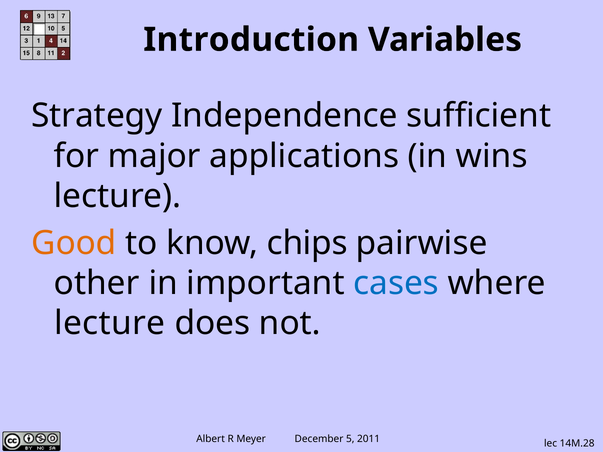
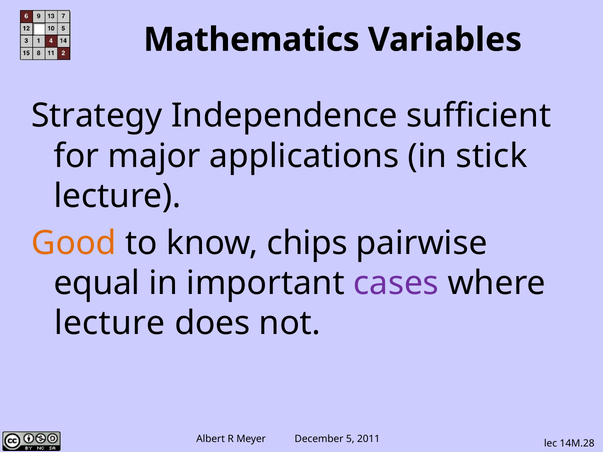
Introduction: Introduction -> Mathematics (251, 40)
wins: wins -> stick (492, 156)
other: other -> equal (97, 283)
cases colour: blue -> purple (396, 283)
